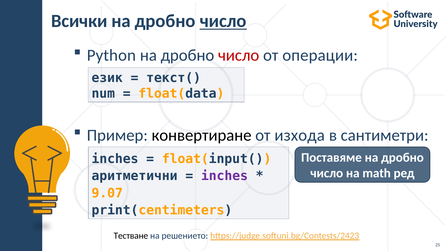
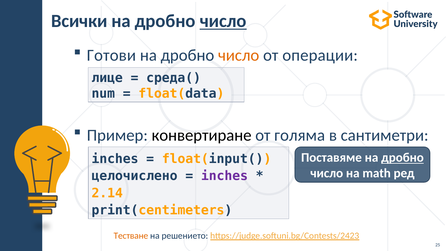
Python: Python -> Готови (111, 55)
число colour: red -> orange (239, 55)
език: език -> лице (107, 78)
текст(: текст( -> среда( (174, 78)
изхода: изхода -> голяма (300, 135)
дробно underline: none -> present (402, 158)
аритметични: аритметични -> целочислено (135, 176)
9.07: 9.07 -> 2.14 (107, 193)
Тестване colour: black -> orange (131, 236)
